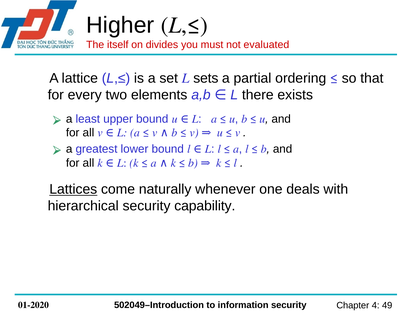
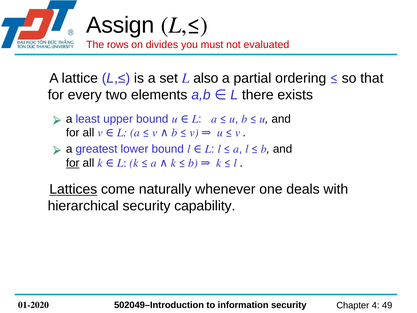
Higher: Higher -> Assign (120, 25)
itself: itself -> rows (118, 45)
sets: sets -> also (206, 78)
for underline: none -> present (73, 163)
